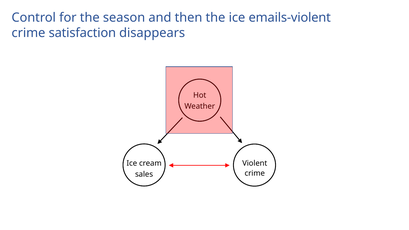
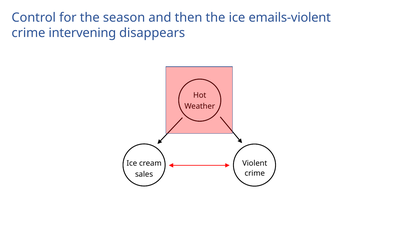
satisfaction: satisfaction -> intervening (82, 33)
